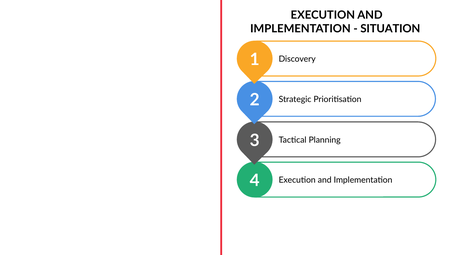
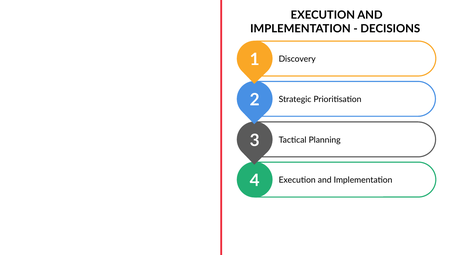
SITUATION: SITUATION -> DECISIONS (390, 29)
